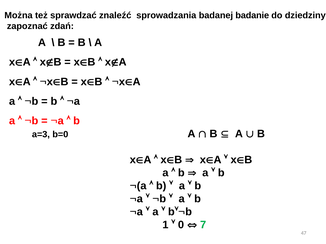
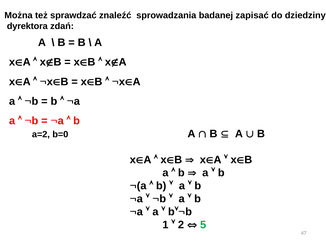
badanie: badanie -> zapisać (252, 15)
zapoznać: zapoznać -> dyrektora (27, 26)
a=3: a=3 -> a=2 (41, 135)
0: 0 -> 2 (181, 225)
7: 7 -> 5 (203, 225)
